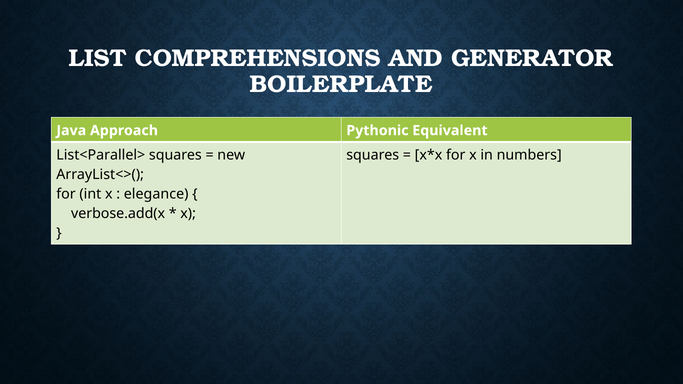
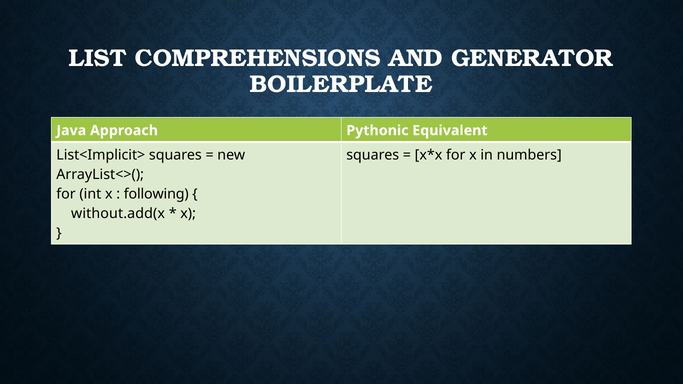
List<Parallel>: List<Parallel> -> List<Implicit> (101, 155)
elegance: elegance -> following (156, 194)
verbose.add(x: verbose.add(x -> without.add(x (118, 214)
